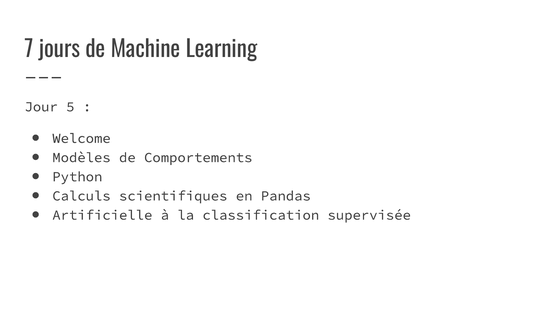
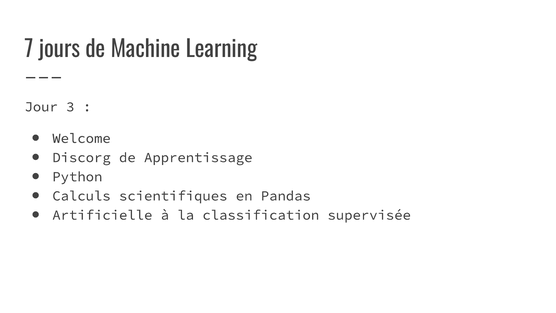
5: 5 -> 3 (70, 107)
Modèles: Modèles -> Discorg (82, 157)
Comportements: Comportements -> Apprentissage (198, 157)
